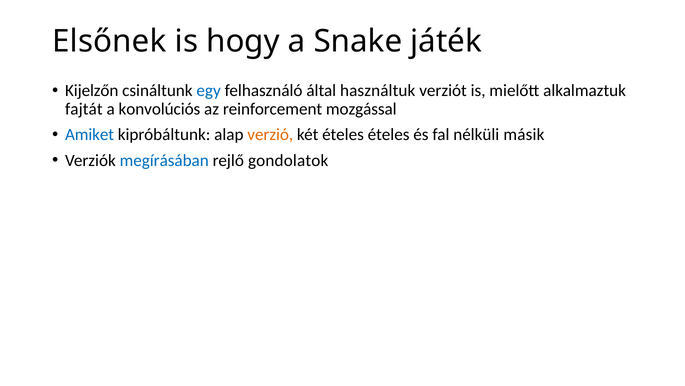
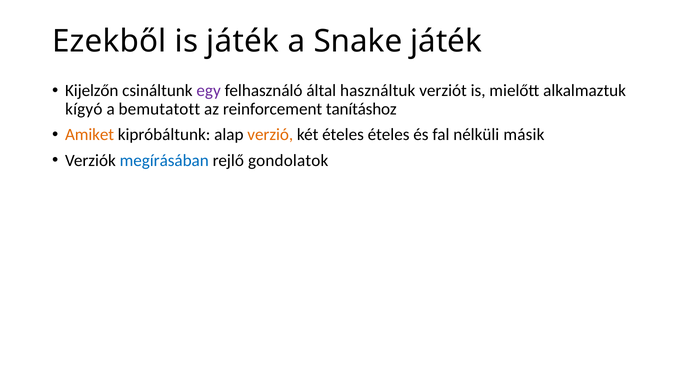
Elsőnek: Elsőnek -> Ezekből (109, 41)
is hogy: hogy -> játék (243, 41)
egy colour: blue -> purple (209, 90)
fajtát: fajtát -> kígyó (84, 109)
konvolúciós: konvolúciós -> bemutatott (159, 109)
mozgással: mozgással -> tanításhoz (361, 109)
Amiket colour: blue -> orange (90, 135)
